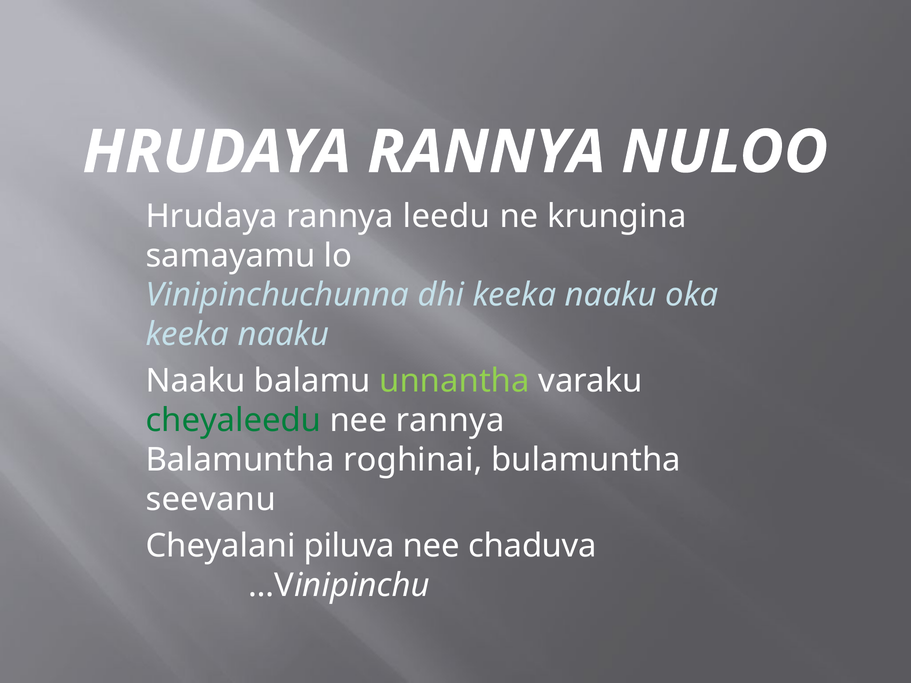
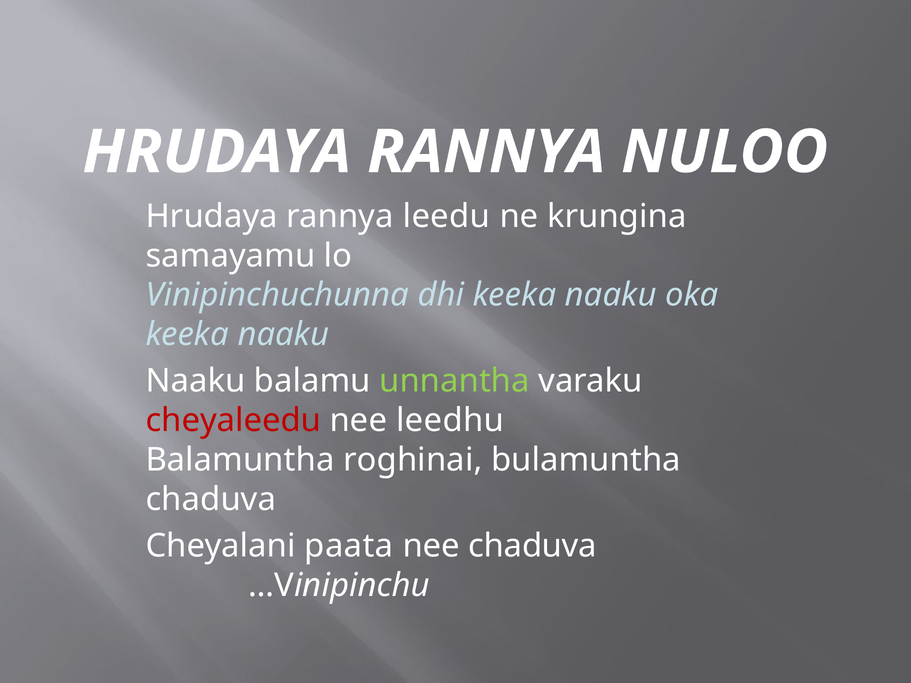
cheyaleedu colour: green -> red (233, 421)
nee rannya: rannya -> leedhu (450, 421)
seevanu: seevanu -> chaduva (211, 500)
piluva: piluva -> paata (349, 546)
